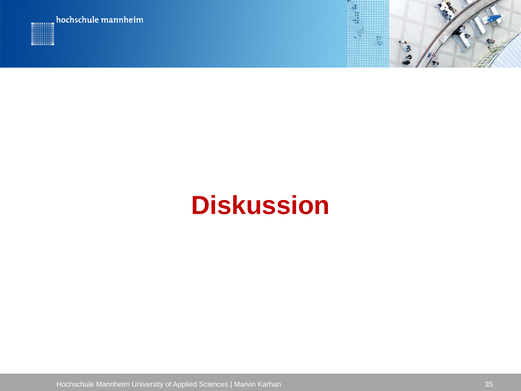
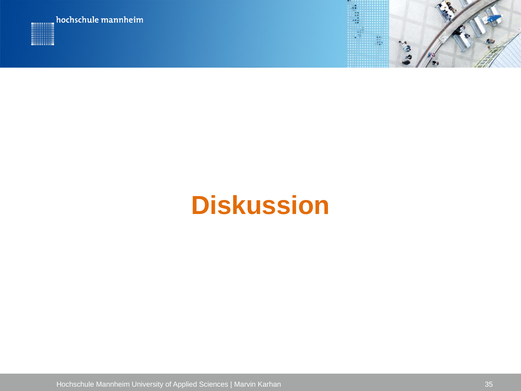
Diskussion colour: red -> orange (260, 206)
